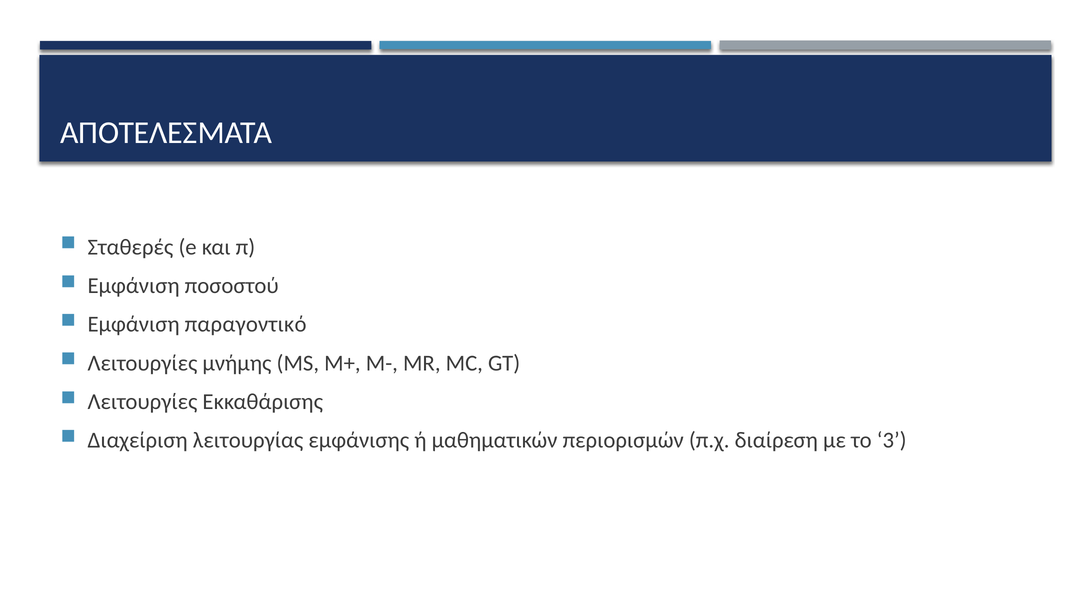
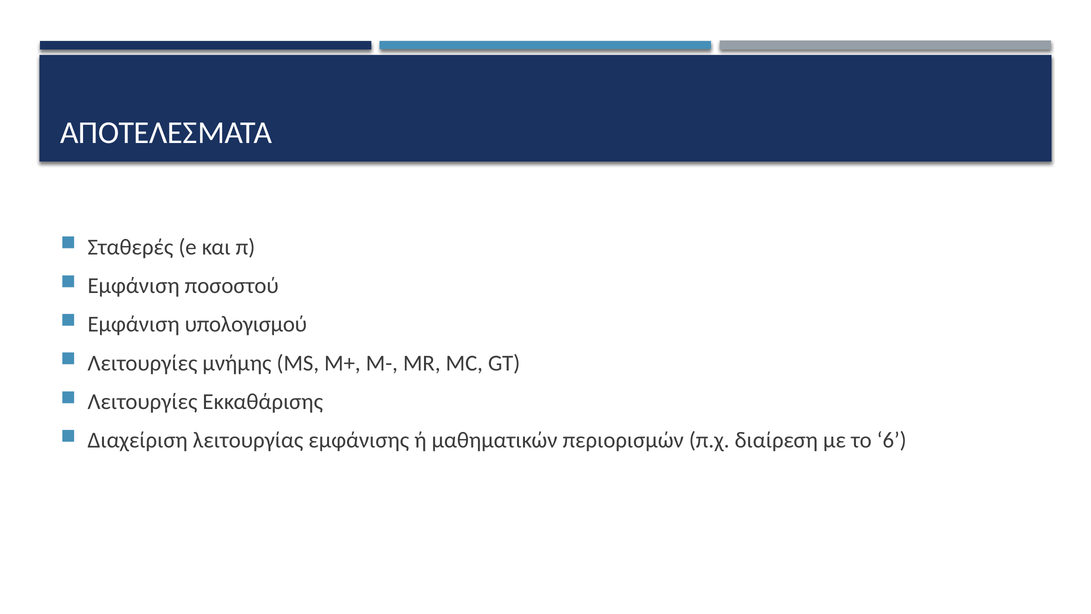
παραγοντικό: παραγοντικό -> υπολογισμού (246, 324)
3: 3 -> 6 (892, 440)
